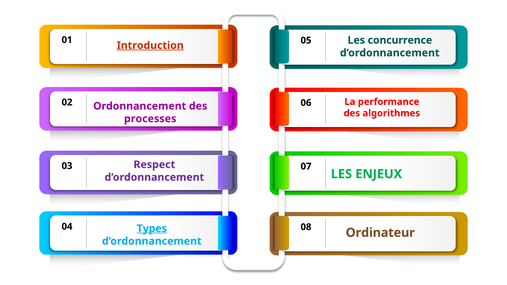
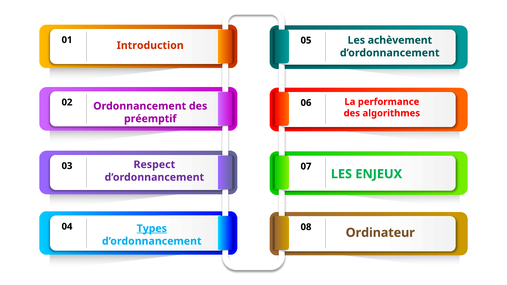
concurrence: concurrence -> achèvement (400, 40)
Introduction underline: present -> none (150, 45)
processes: processes -> préemptif (150, 119)
